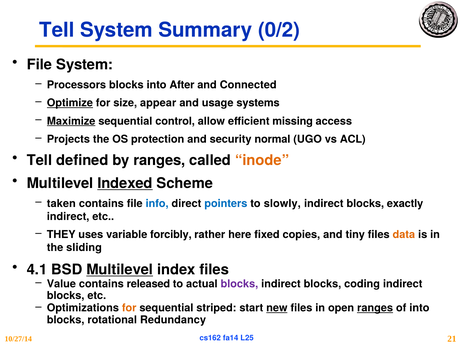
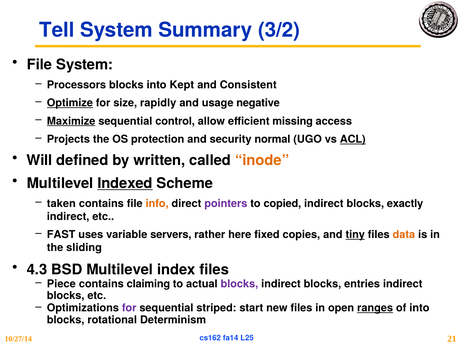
0/2: 0/2 -> 3/2 (279, 30)
After: After -> Kept (182, 85)
Connected: Connected -> Consistent (248, 85)
appear: appear -> rapidly (158, 103)
systems: systems -> negative (258, 103)
ACL underline: none -> present (353, 139)
Tell: Tell -> Will (39, 160)
by ranges: ranges -> written (159, 160)
info colour: blue -> orange (157, 203)
pointers colour: blue -> purple (226, 203)
slowly: slowly -> copied (282, 203)
THEY: THEY -> FAST (61, 234)
forcibly: forcibly -> servers (171, 234)
tiny underline: none -> present (355, 234)
4.1: 4.1 -> 4.3 (37, 269)
Multilevel underline: present -> none (120, 269)
Value: Value -> Piece (61, 284)
released: released -> claiming (148, 284)
coding: coding -> entries (362, 284)
for colour: orange -> purple (129, 308)
new underline: present -> none (277, 308)
Redundancy: Redundancy -> Determinism (173, 320)
